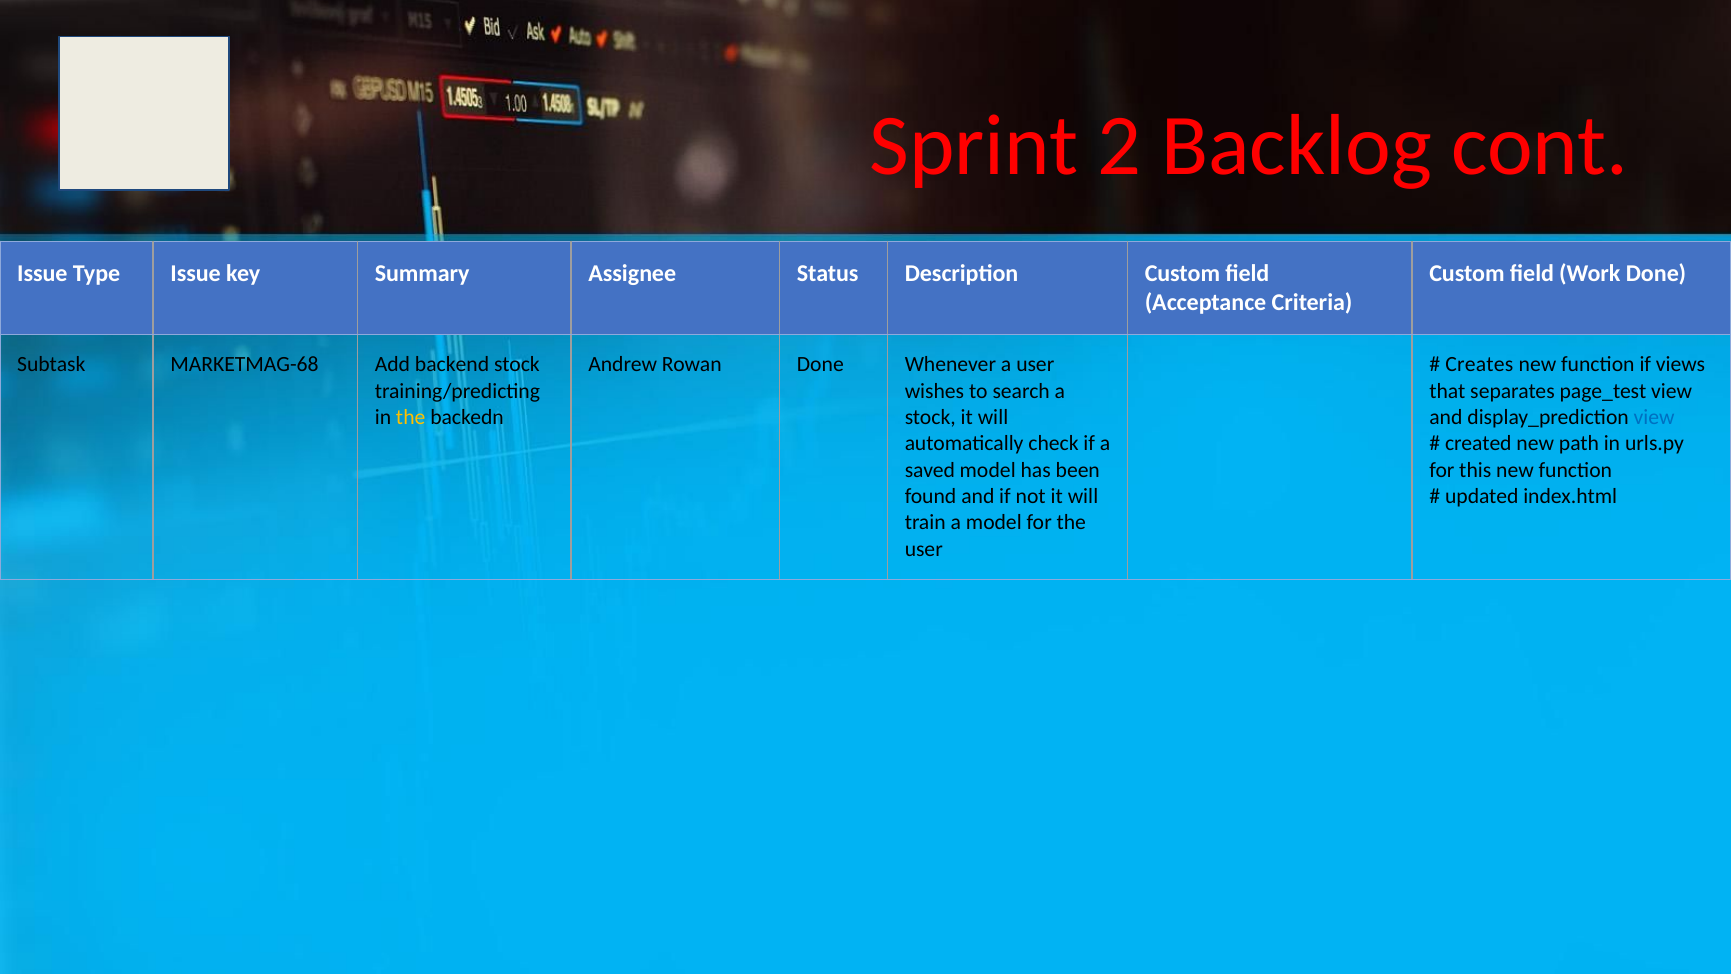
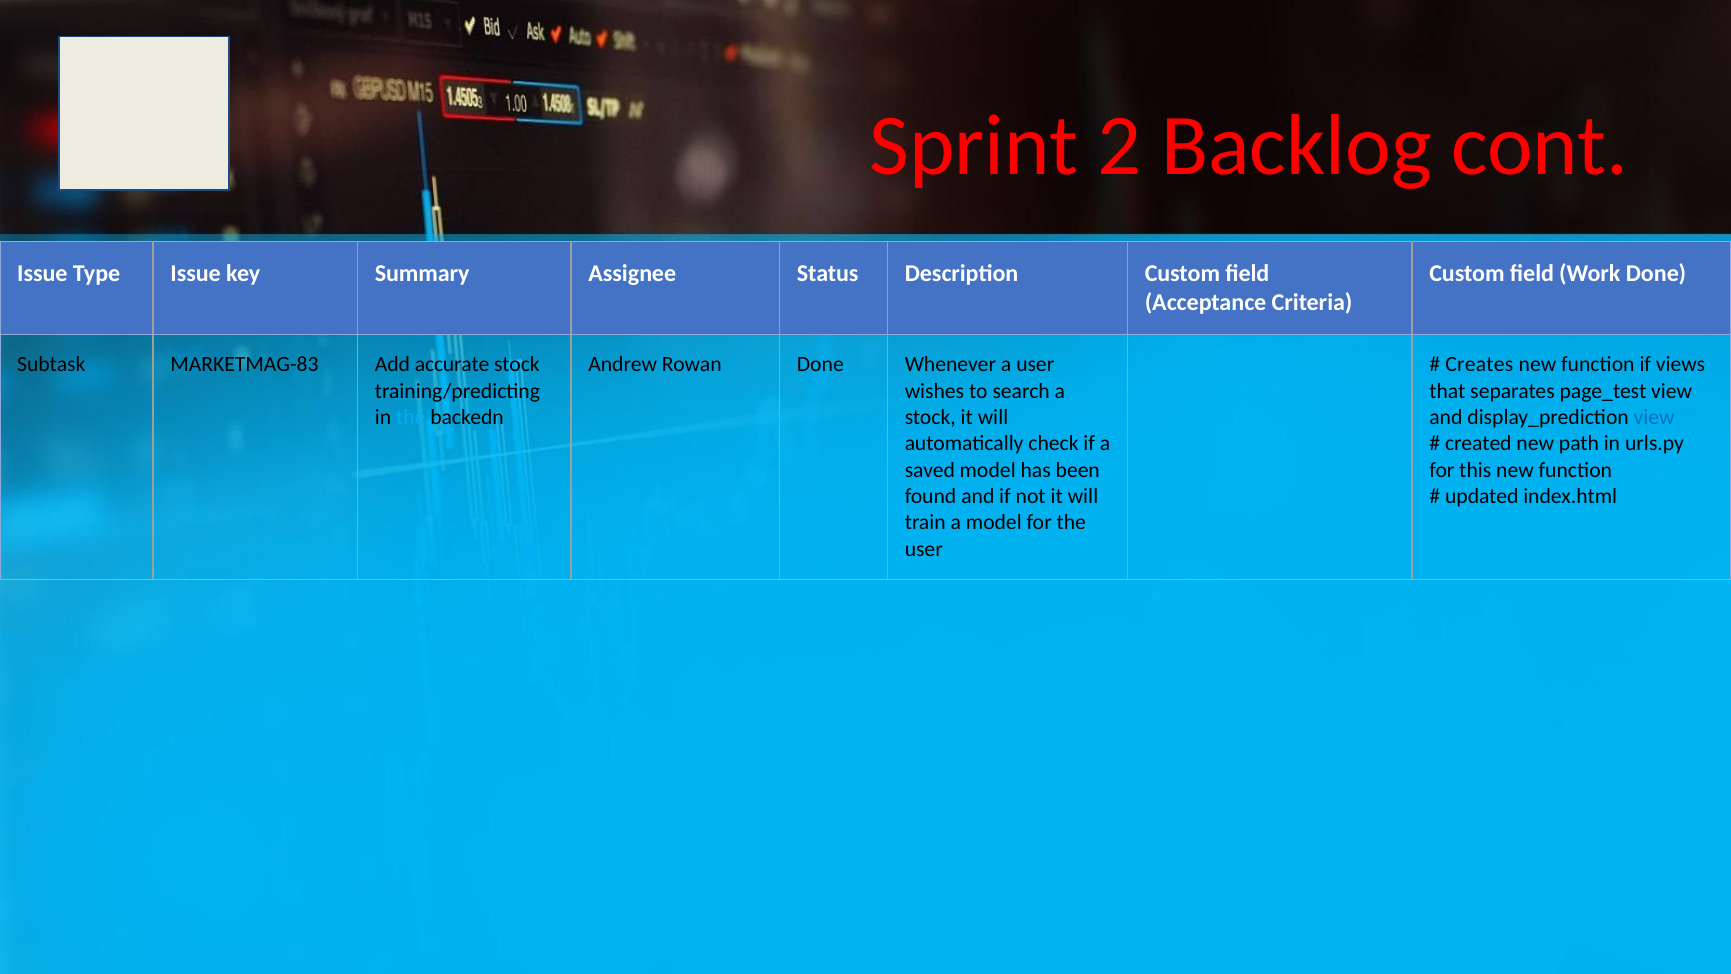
MARKETMAG-68: MARKETMAG-68 -> MARKETMAG-83 (245, 365)
backend: backend -> accurate (452, 365)
the colour: yellow -> light blue (411, 417)
